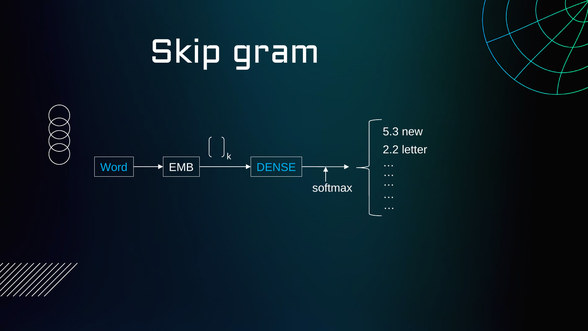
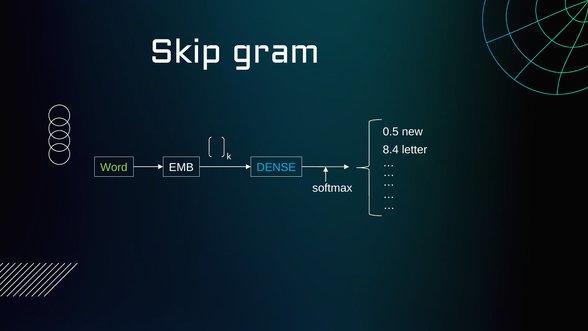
5.3: 5.3 -> 0.5 (391, 132)
2.2: 2.2 -> 8.4 (391, 149)
Word colour: light blue -> light green (114, 167)
